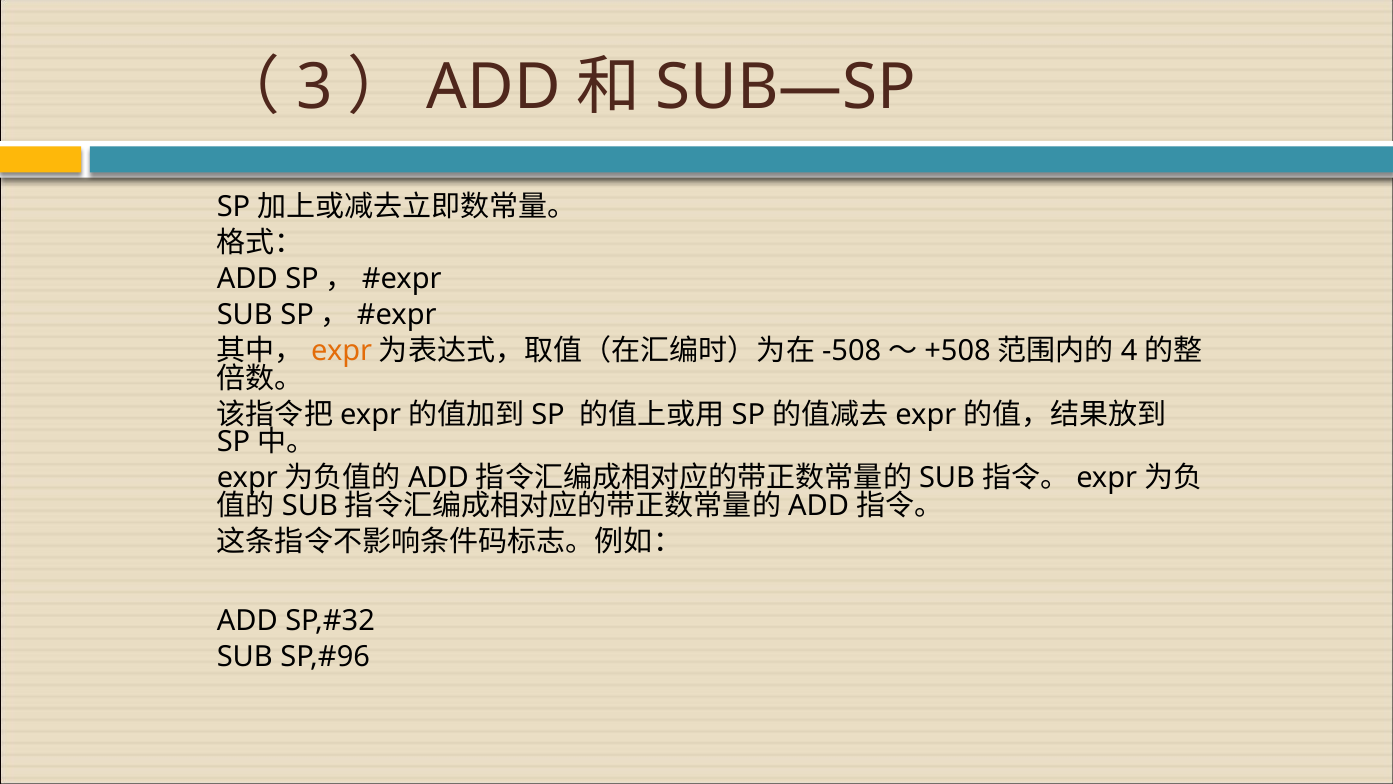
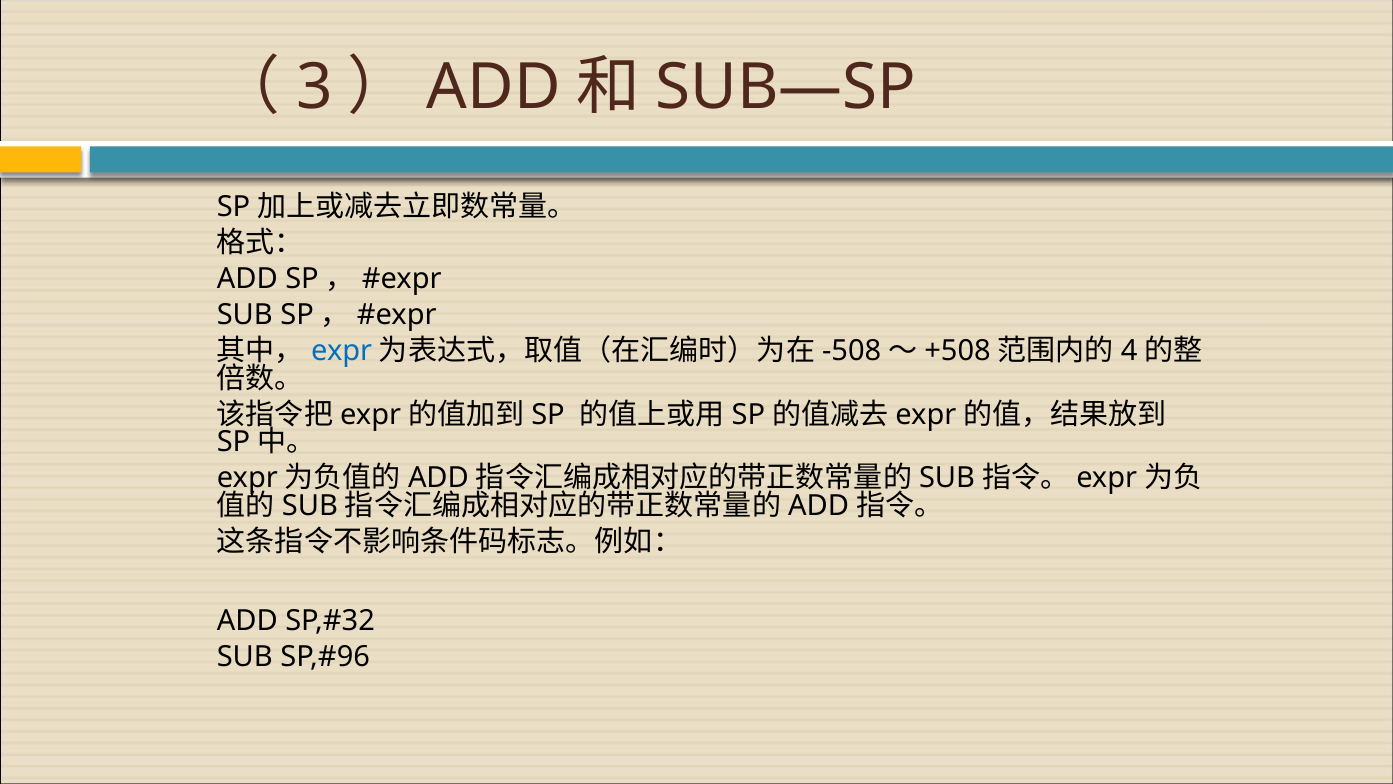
expr colour: orange -> blue (342, 350)
